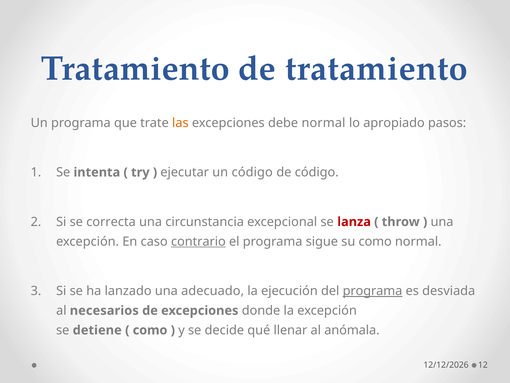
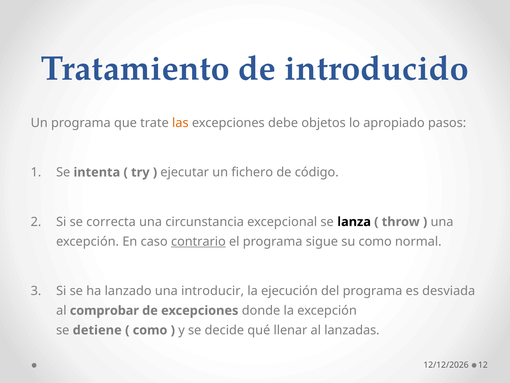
de tratamiento: tratamiento -> introducido (377, 69)
debe normal: normal -> objetos (324, 123)
un código: código -> fichero (252, 172)
lanza colour: red -> black (354, 222)
adecuado: adecuado -> introducir (213, 291)
programa underline: present -> none (373, 291)
necesarios: necesarios -> comprobar (104, 310)
anómala: anómala -> lanzadas (352, 330)
